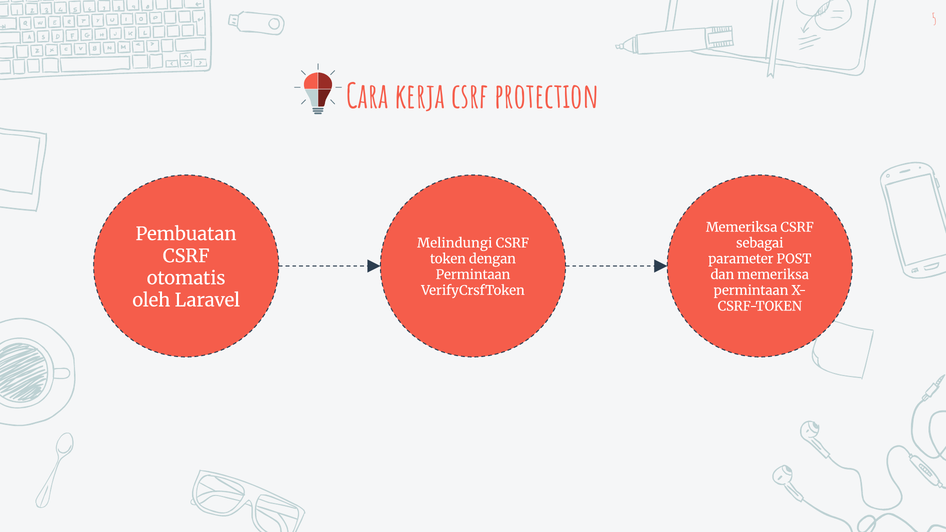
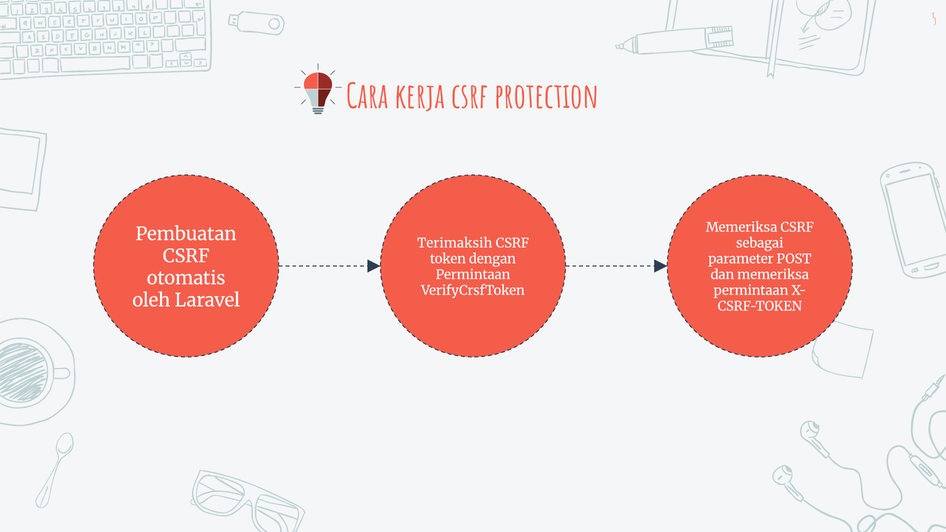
Melindungi: Melindungi -> Terimaksih (455, 243)
